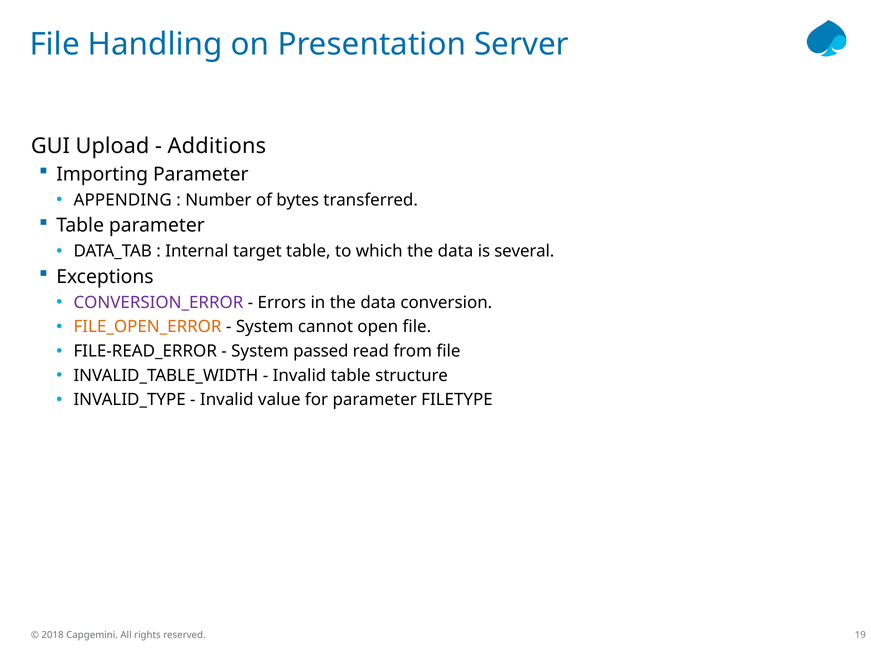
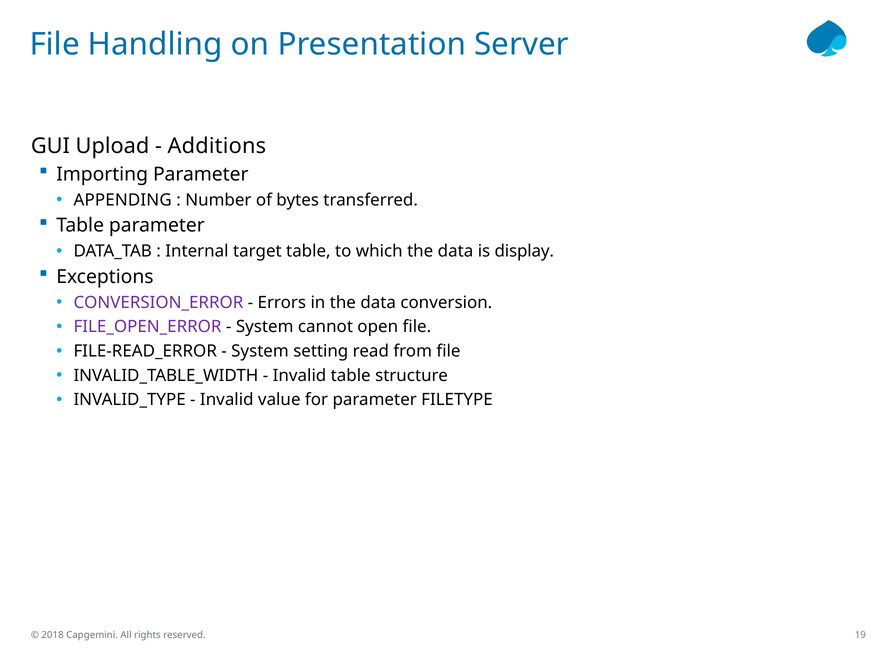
several: several -> display (524, 251)
FILE_OPEN_ERROR colour: orange -> purple (148, 327)
passed: passed -> setting (321, 351)
